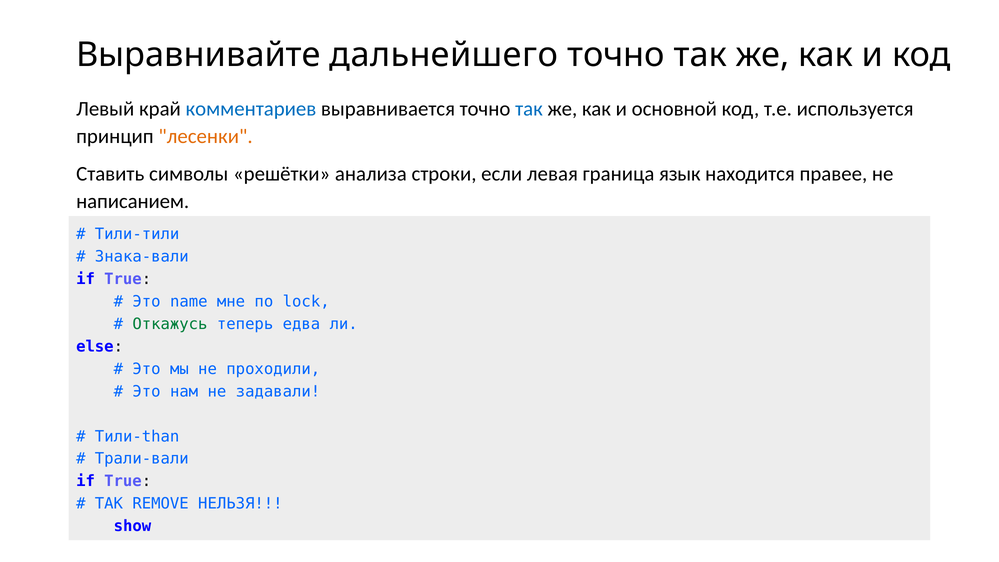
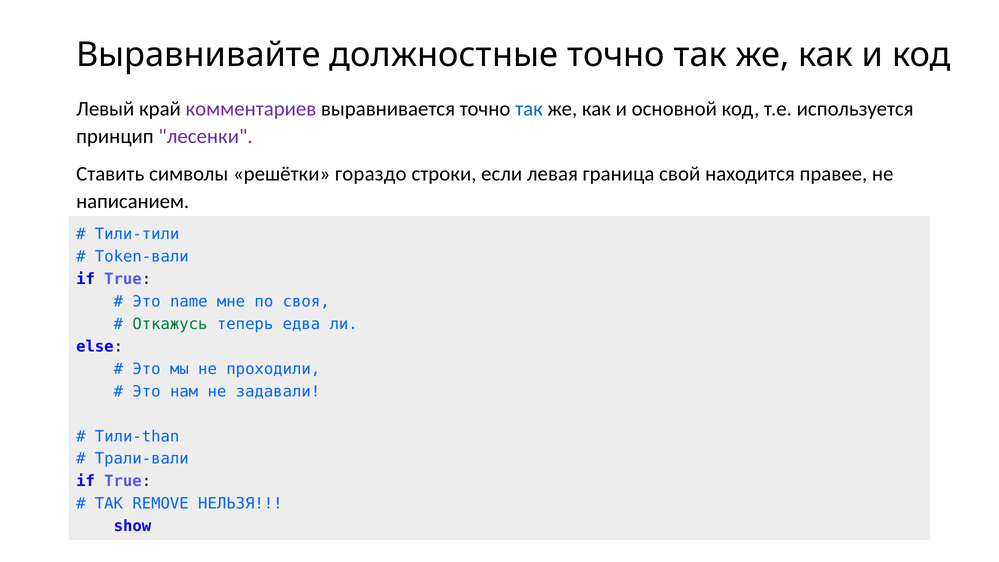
дальнейшего: дальнейшего -> должностные (444, 55)
комментариев colour: blue -> purple (251, 109)
лесенки colour: orange -> purple (206, 136)
анализа: анализа -> гораздо (371, 174)
язык: язык -> свой (680, 174)
Знака-вали: Знака-вали -> Token-вали (142, 256)
lock: lock -> своя (306, 301)
